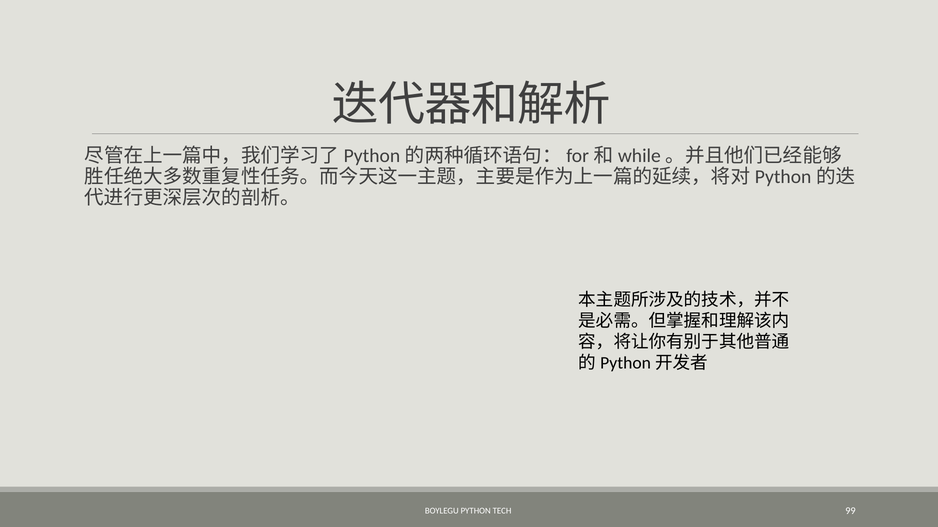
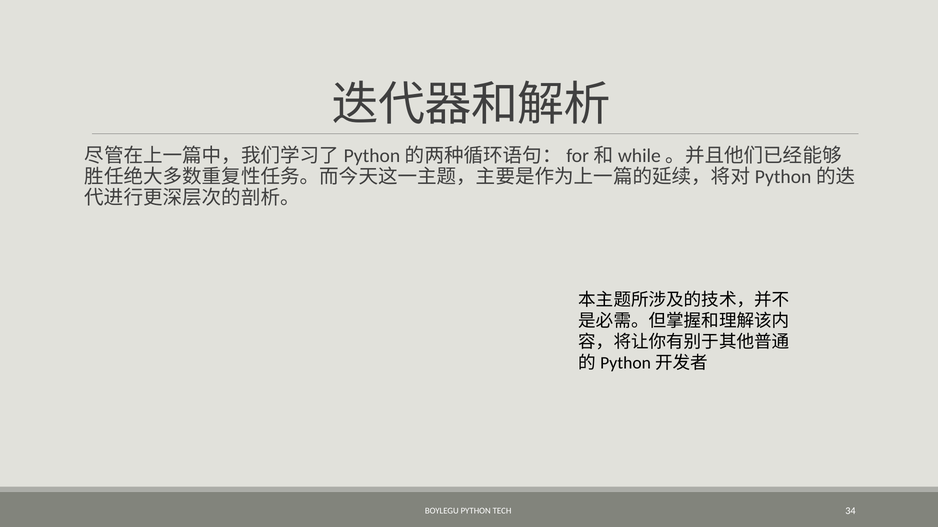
99: 99 -> 34 (850, 512)
